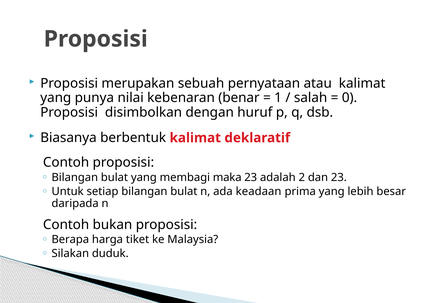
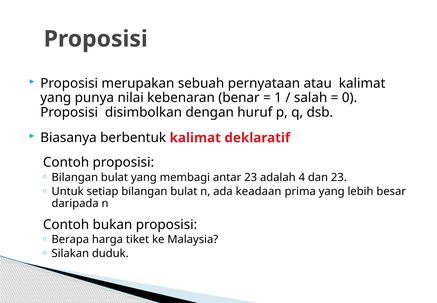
maka: maka -> antar (227, 177)
2: 2 -> 4 (302, 177)
